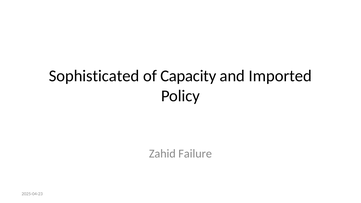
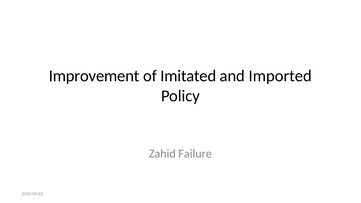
Sophisticated: Sophisticated -> Improvement (94, 76)
Capacity: Capacity -> Imitated (188, 76)
